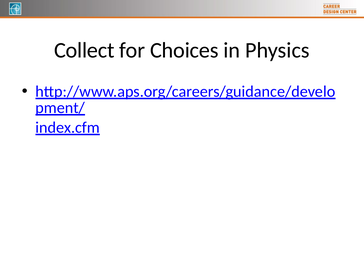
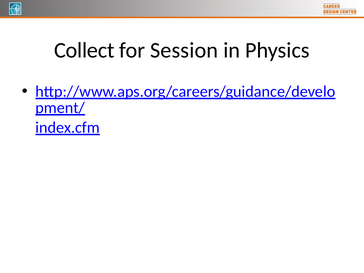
Choices: Choices -> Session (184, 50)
